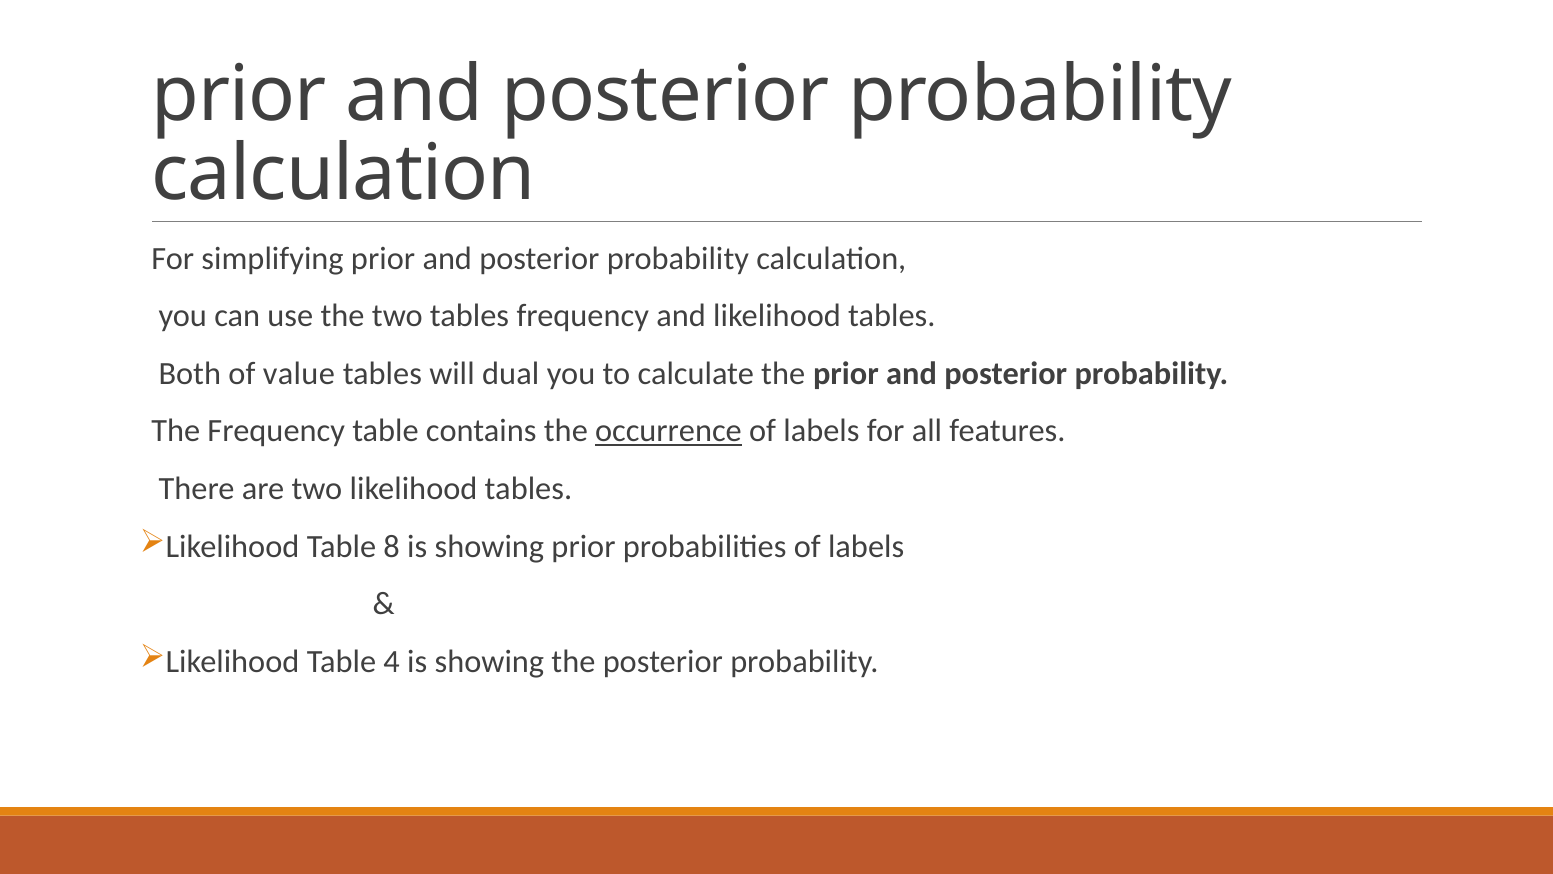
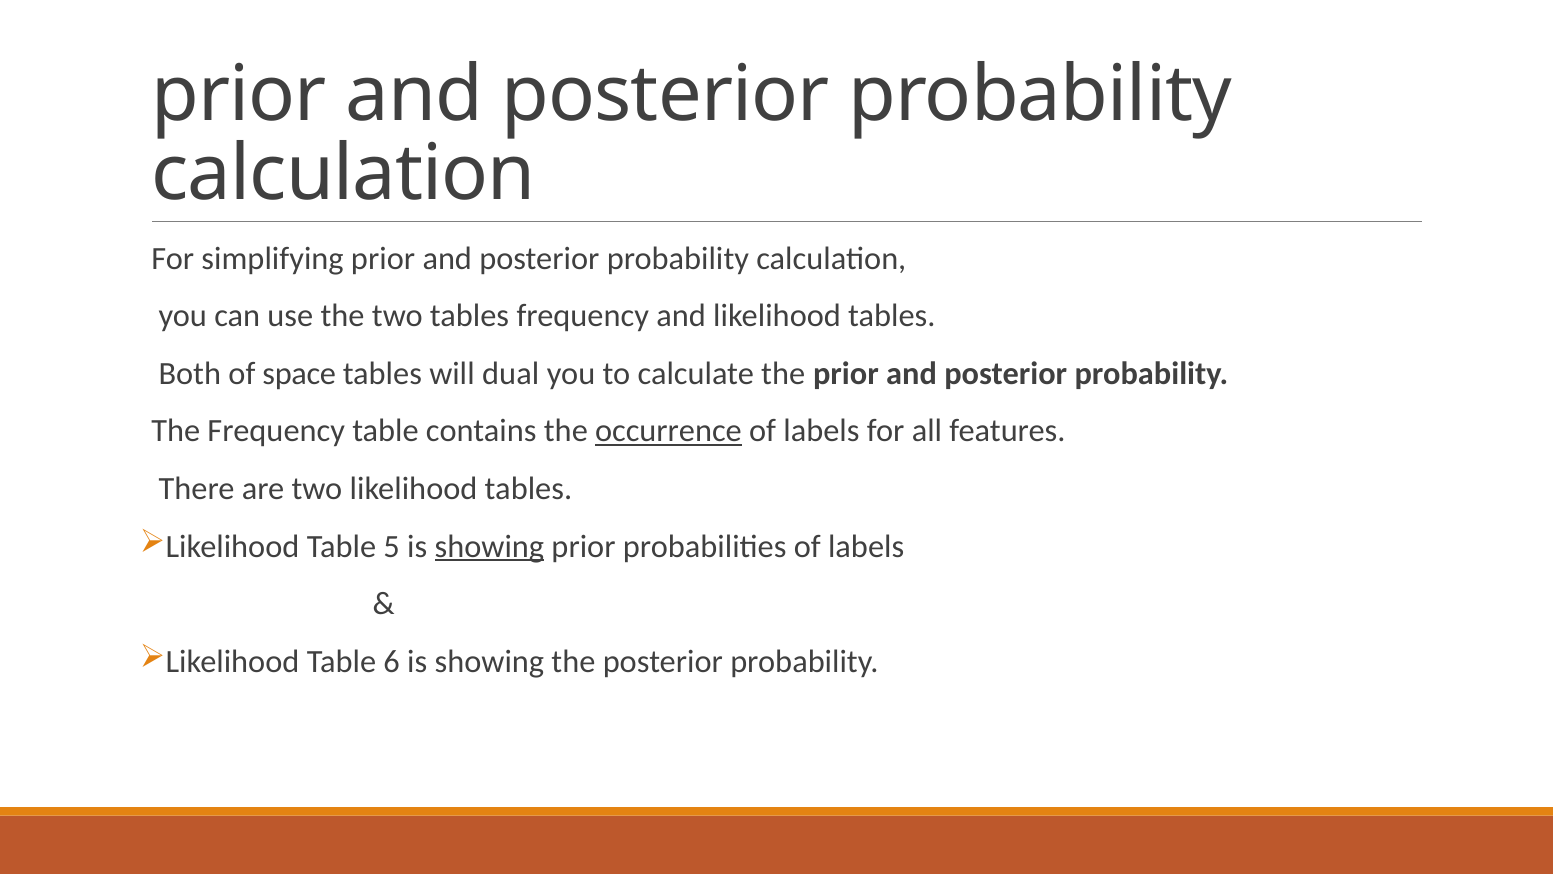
value: value -> space (299, 373)
8: 8 -> 5 (392, 546)
showing underline: none -> present (489, 546)
4: 4 -> 6 (392, 661)
